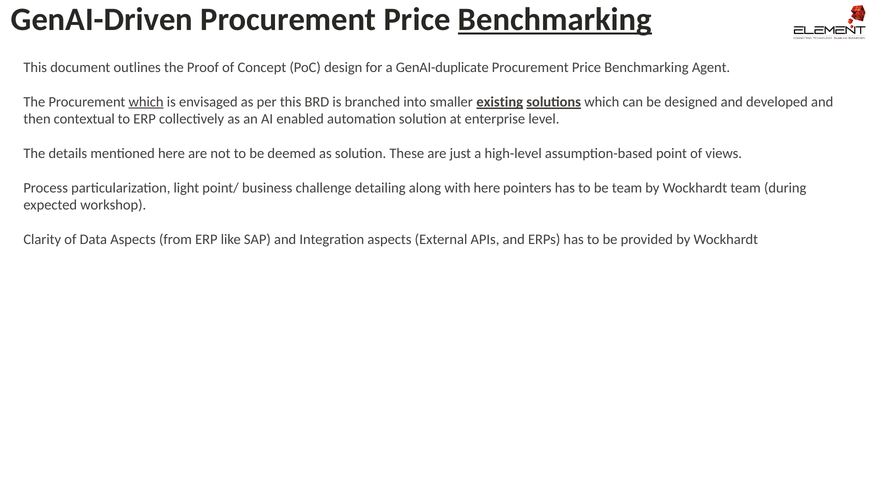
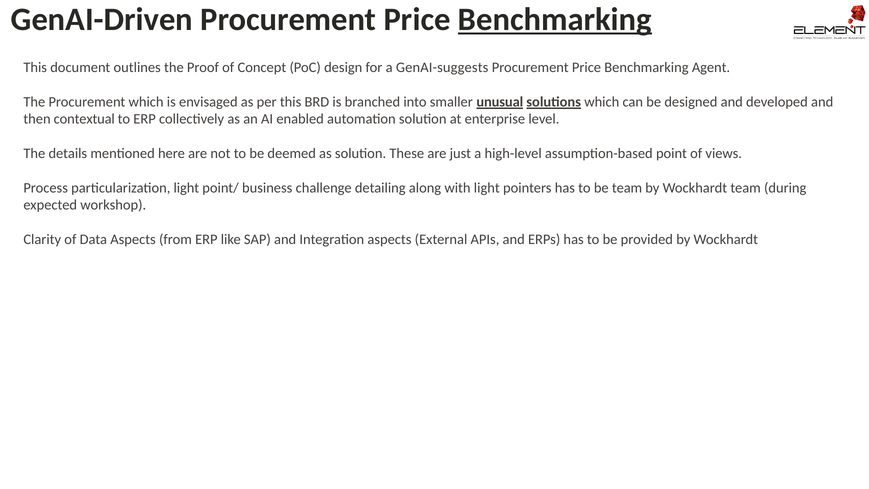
GenAI-duplicate: GenAI-duplicate -> GenAI-suggests (442, 67)
which underline: present -> none (146, 102)
existing: existing -> unusual (500, 102)
with here: here -> light (487, 188)
